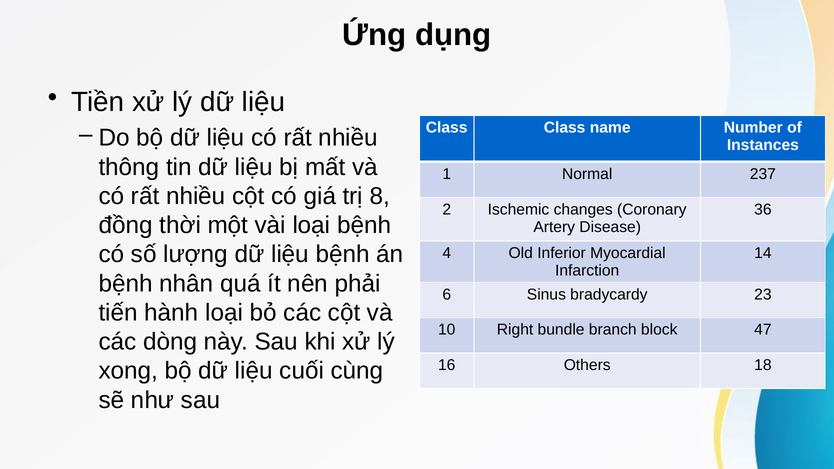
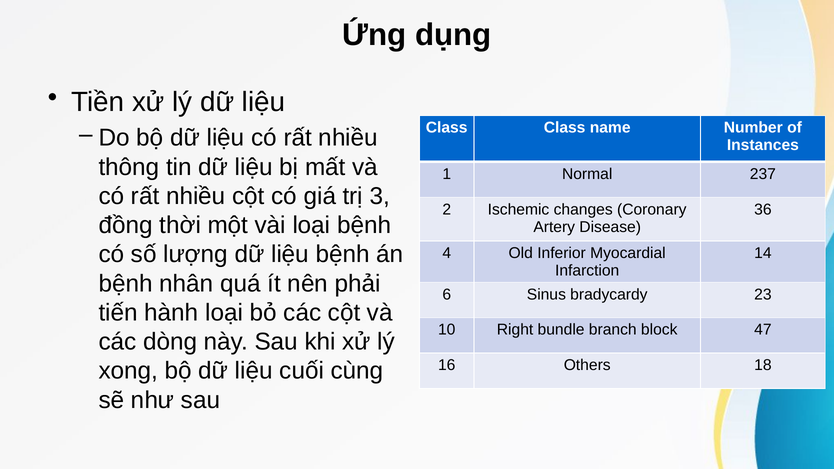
8: 8 -> 3 (380, 196)
